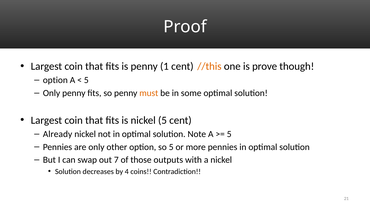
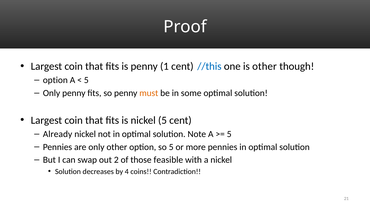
//this colour: orange -> blue (209, 66)
is prove: prove -> other (265, 66)
7: 7 -> 2 (116, 160)
outputs: outputs -> feasible (168, 160)
